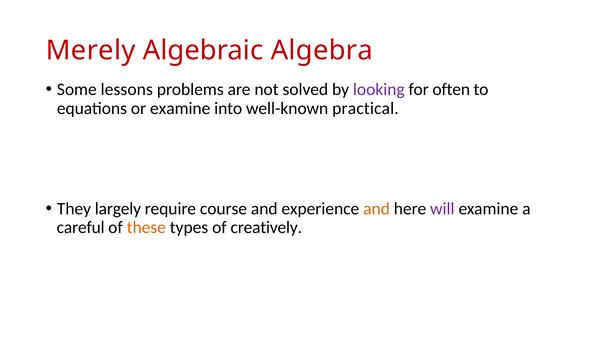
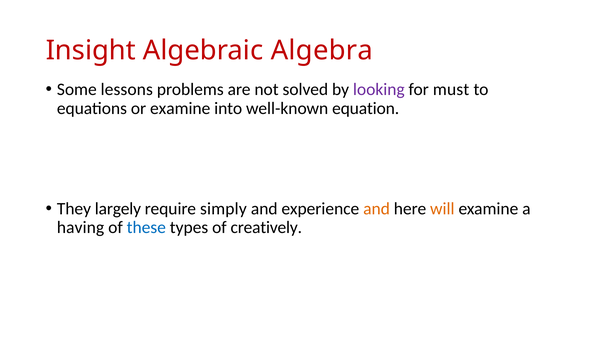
Merely: Merely -> Insight (91, 50)
often: often -> must (451, 89)
practical: practical -> equation (366, 108)
course: course -> simply (223, 209)
will colour: purple -> orange (442, 209)
careful: careful -> having (81, 227)
these colour: orange -> blue (146, 227)
